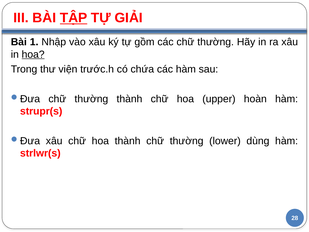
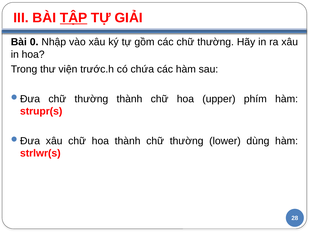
1: 1 -> 0 (34, 42)
hoa underline: present -> none (33, 54)
hoàn: hoàn -> phím (255, 99)
